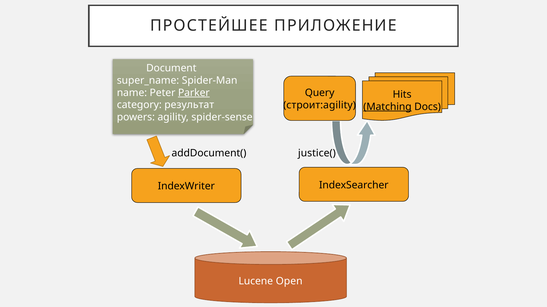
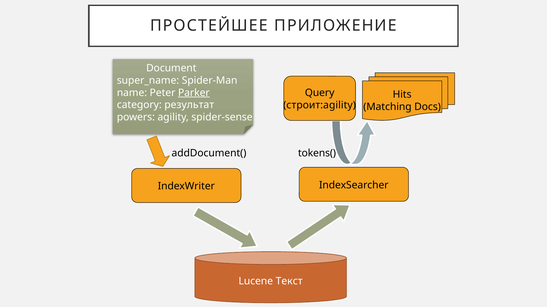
Matching underline: present -> none (387, 107)
justice(: justice( -> tokens( (317, 154)
Open: Open -> Текст (289, 282)
